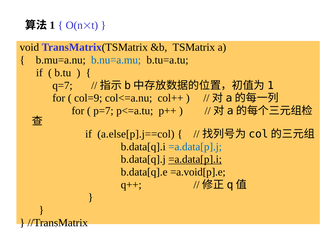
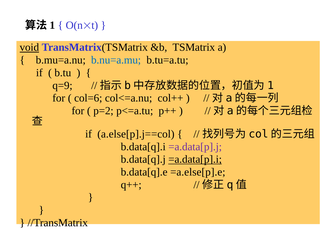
void underline: none -> present (29, 47)
q=7: q=7 -> q=9 (62, 85)
col=9: col=9 -> col=6 (88, 98)
p=7: p=7 -> p=2 (103, 111)
=a.data[p].j colour: blue -> purple (195, 147)
=a.void[p].e: =a.void[p].e -> =a.else[p].e (198, 172)
